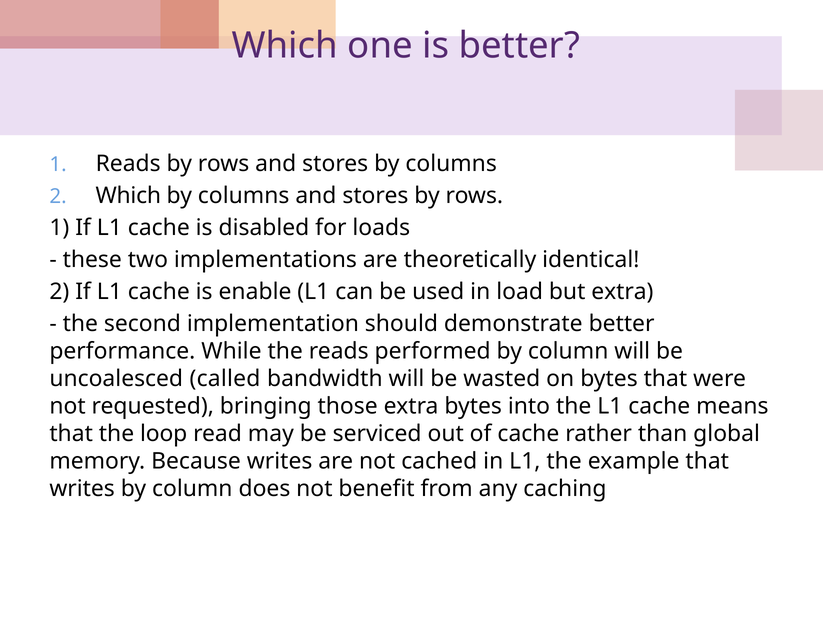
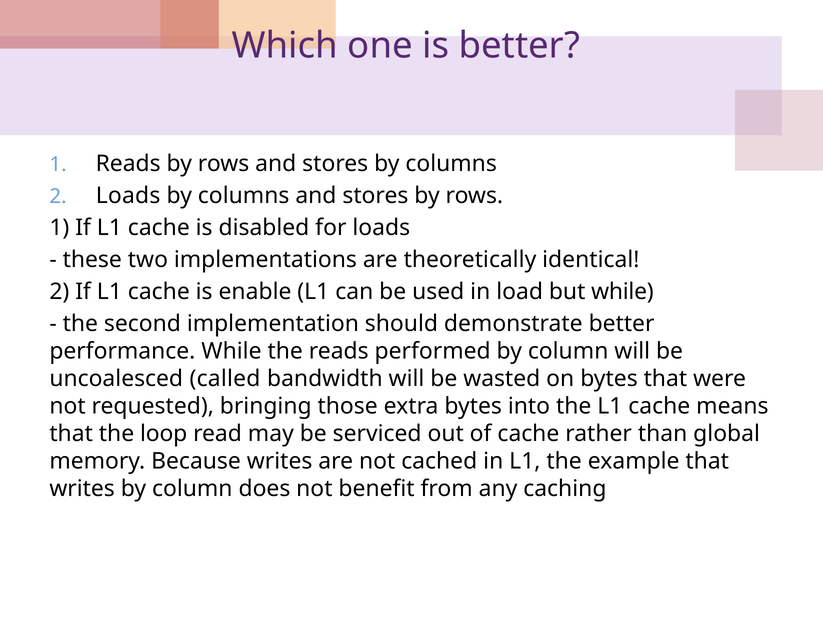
2 Which: Which -> Loads (128, 195)
but extra: extra -> while (622, 292)
